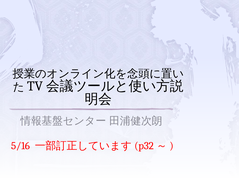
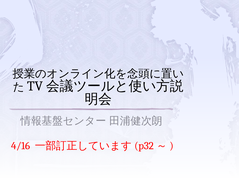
5/16: 5/16 -> 4/16 (21, 146)
